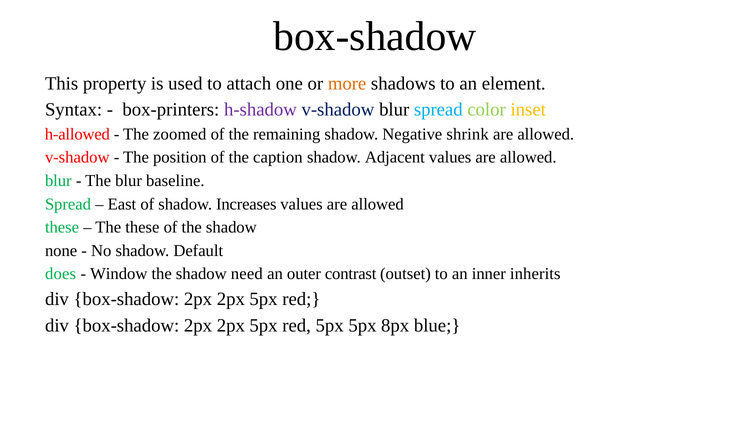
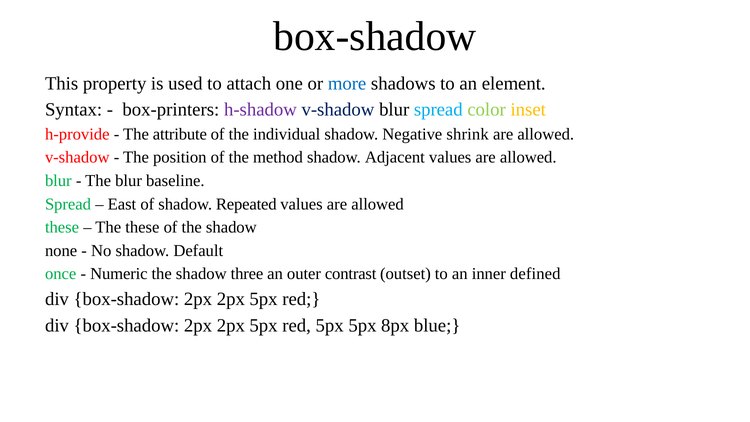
more colour: orange -> blue (347, 83)
h-allowed: h-allowed -> h-provide (77, 134)
zoomed: zoomed -> attribute (180, 134)
remaining: remaining -> individual (287, 134)
caption: caption -> method (278, 157)
Increases: Increases -> Repeated (246, 204)
does: does -> once (61, 274)
Window: Window -> Numeric (119, 274)
need: need -> three (247, 274)
inherits: inherits -> defined (535, 274)
